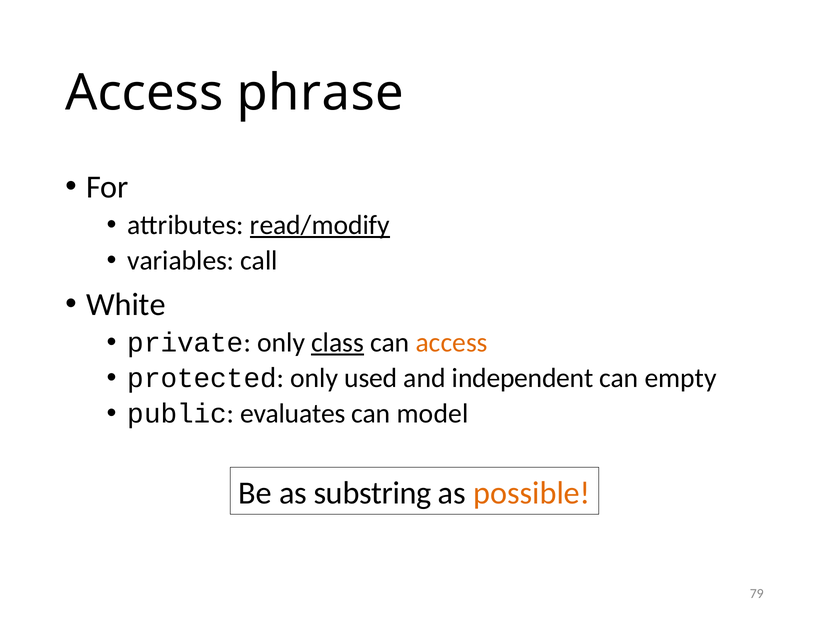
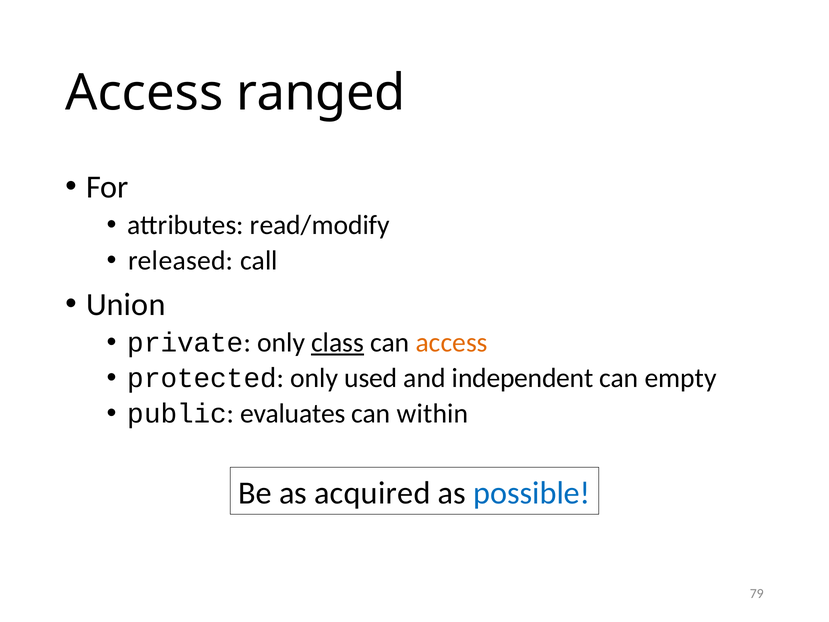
phrase: phrase -> ranged (321, 93)
read/modify underline: present -> none (320, 225)
variables: variables -> released (181, 261)
White: White -> Union (126, 304)
model: model -> within (432, 414)
substring: substring -> acquired (372, 493)
possible colour: orange -> blue (532, 493)
